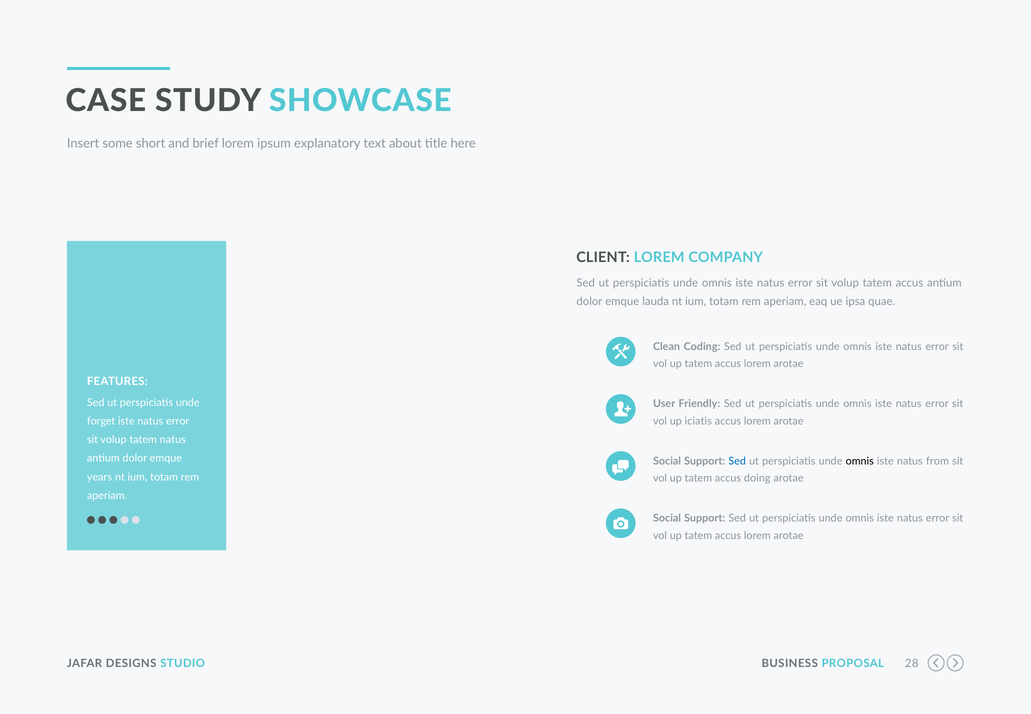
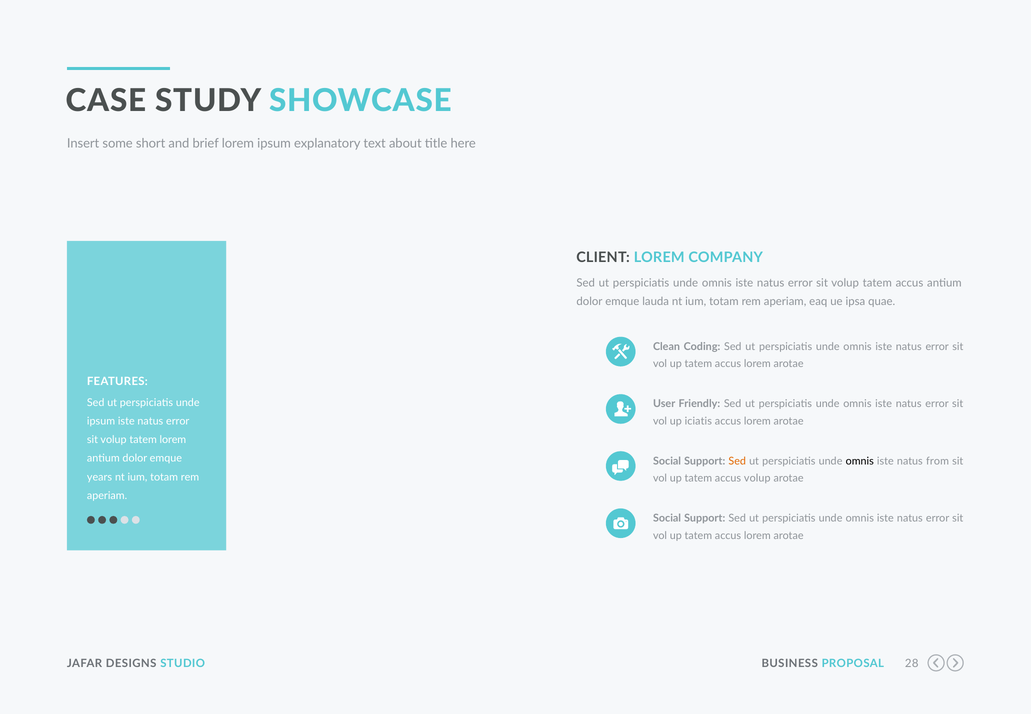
forget: forget -> ipsum (101, 421)
tatem natus: natus -> lorem (173, 440)
Sed colour: blue -> orange (737, 461)
accus doing: doing -> volup (757, 478)
